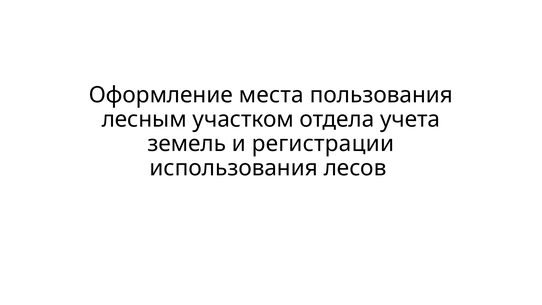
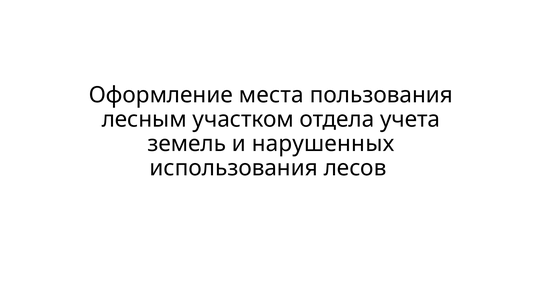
регистрации: регистрации -> нарушенных (323, 144)
